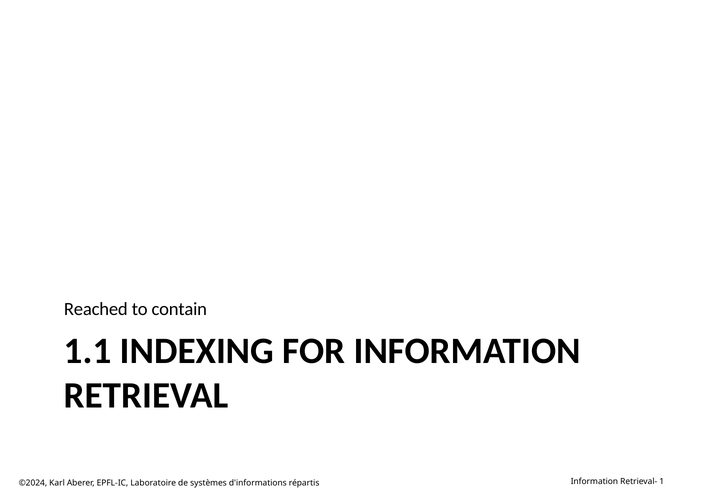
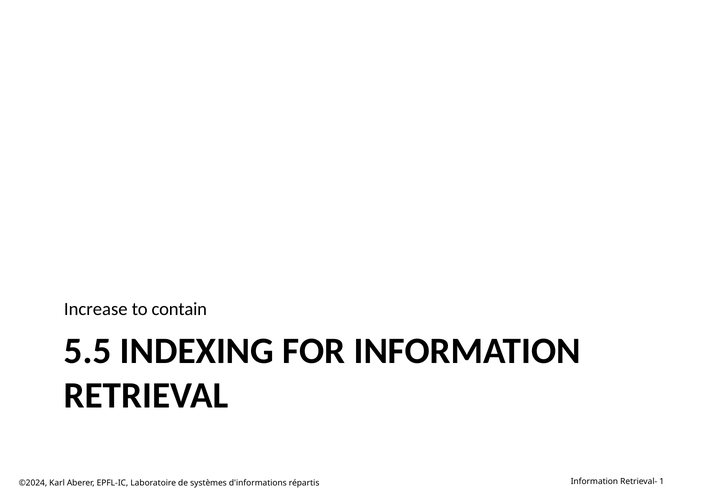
Reached: Reached -> Increase (96, 309)
1.1: 1.1 -> 5.5 (88, 351)
